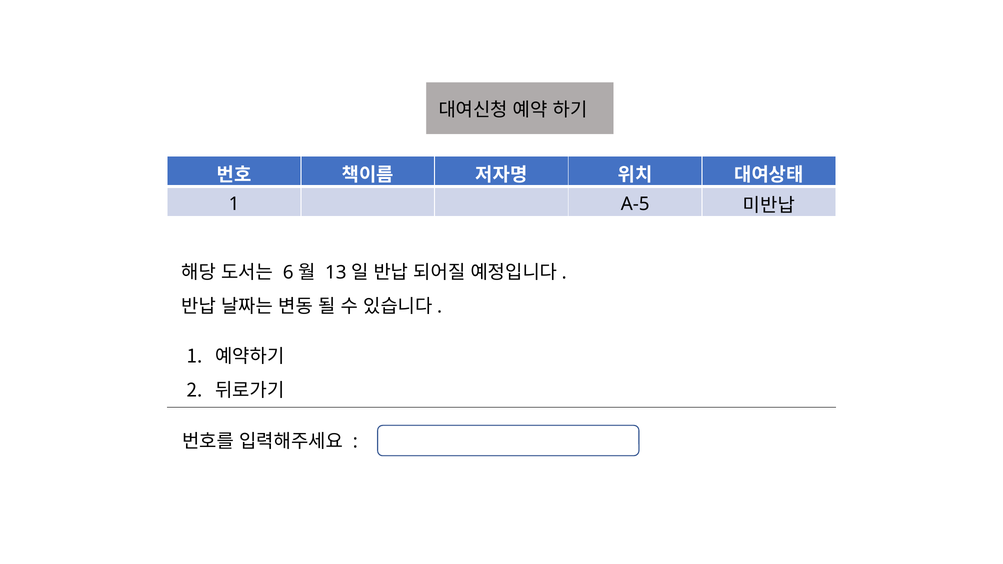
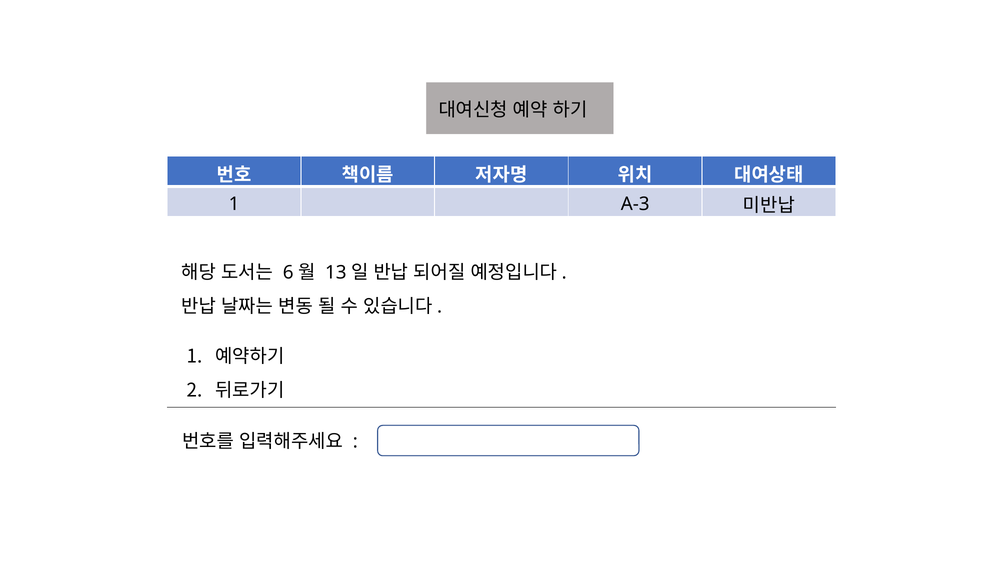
A-5: A-5 -> A-3 (635, 204)
